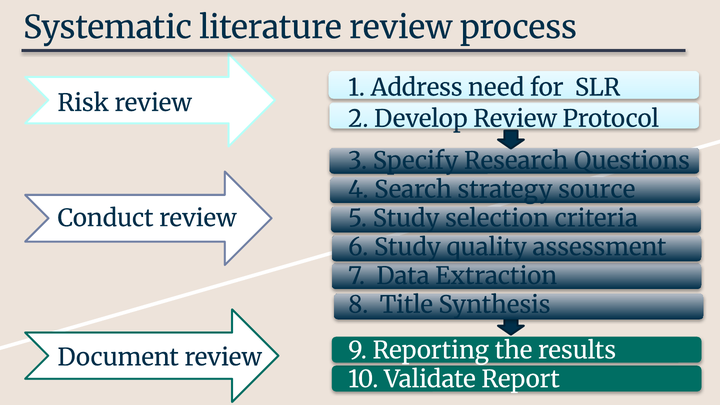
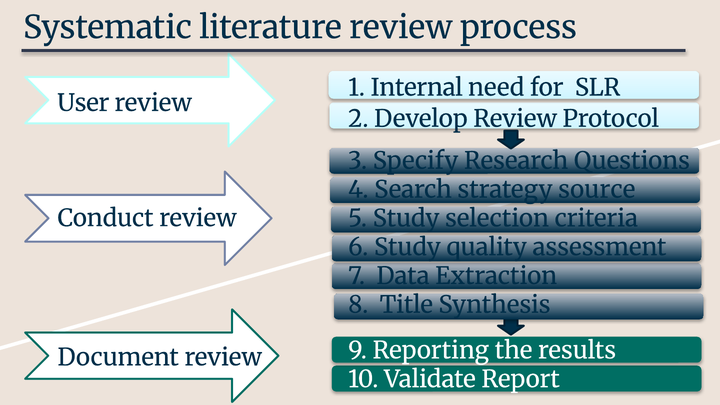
Address: Address -> Internal (417, 88)
Risk: Risk -> User (83, 103)
